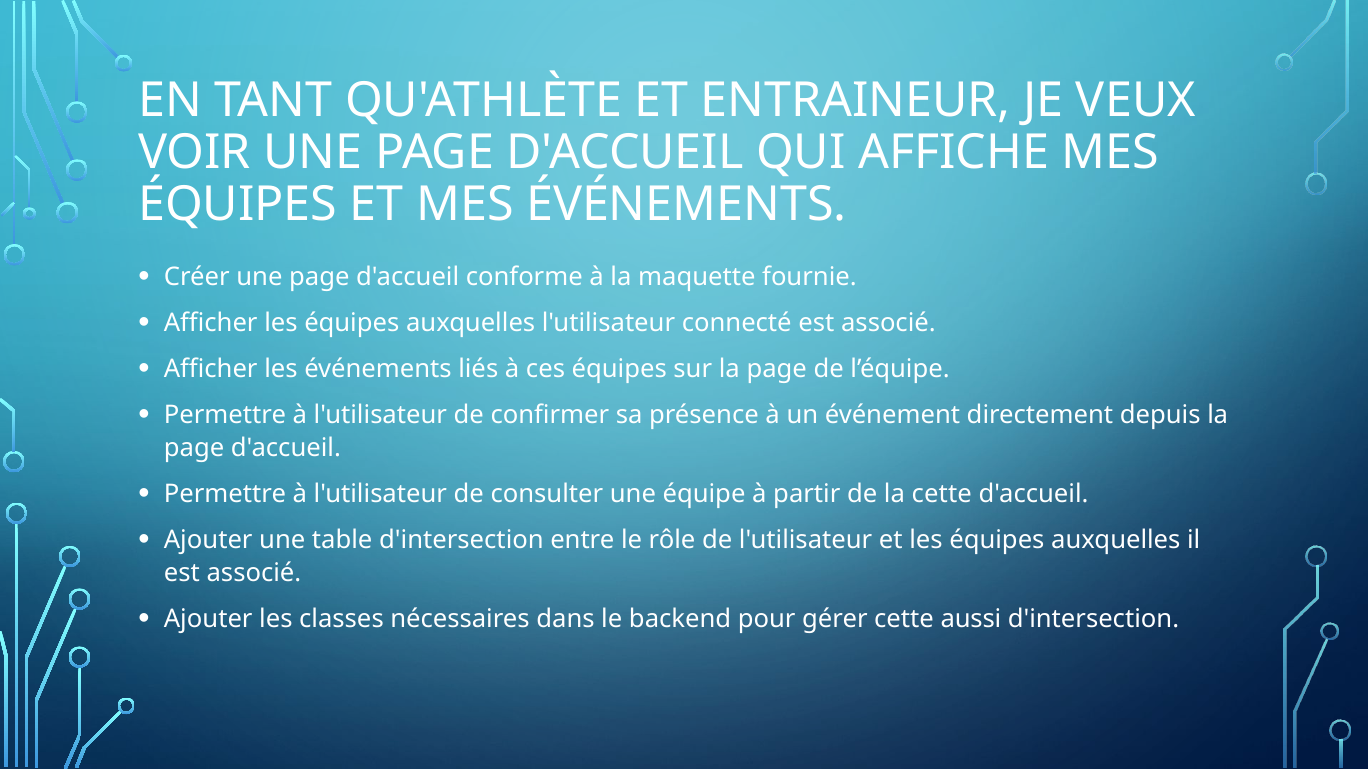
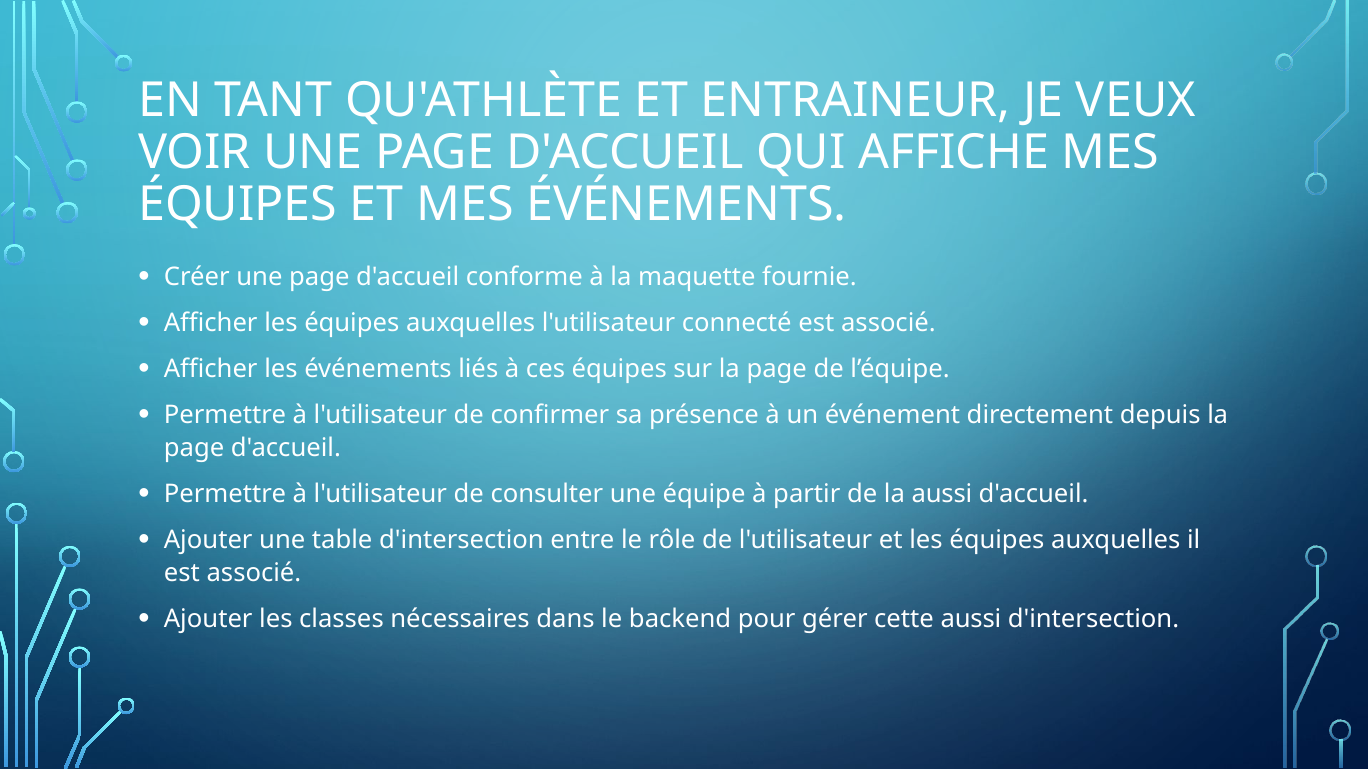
la cette: cette -> aussi (942, 494)
